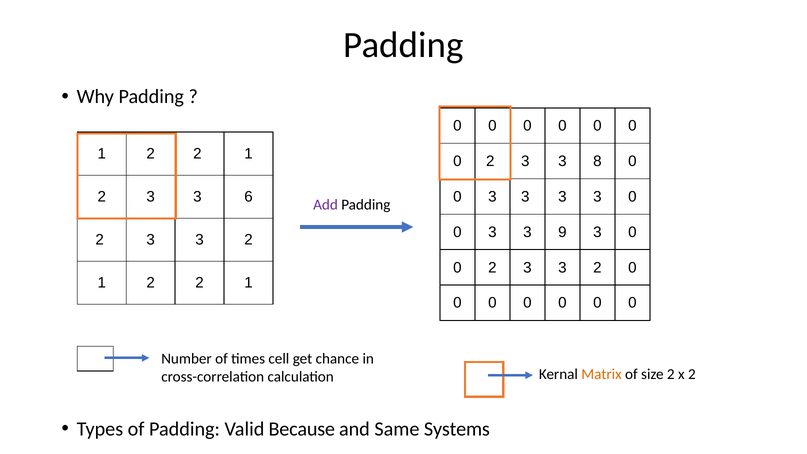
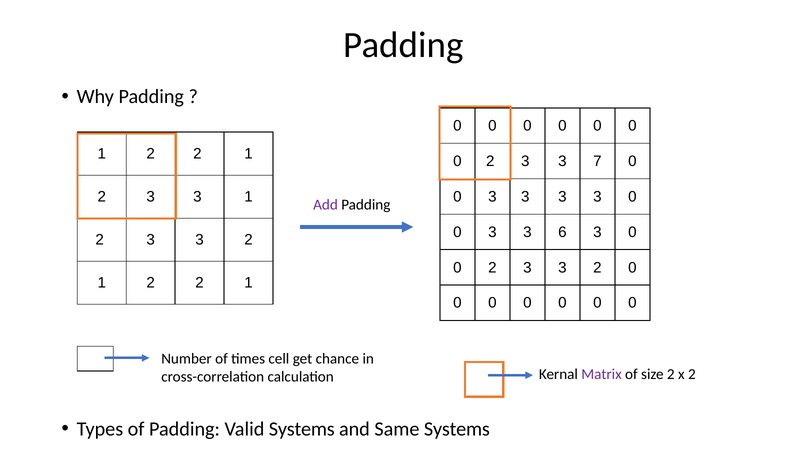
8: 8 -> 7 (597, 161)
3 6: 6 -> 1 (248, 197)
9: 9 -> 6 (562, 232)
Matrix colour: orange -> purple (602, 374)
Valid Because: Because -> Systems (302, 429)
